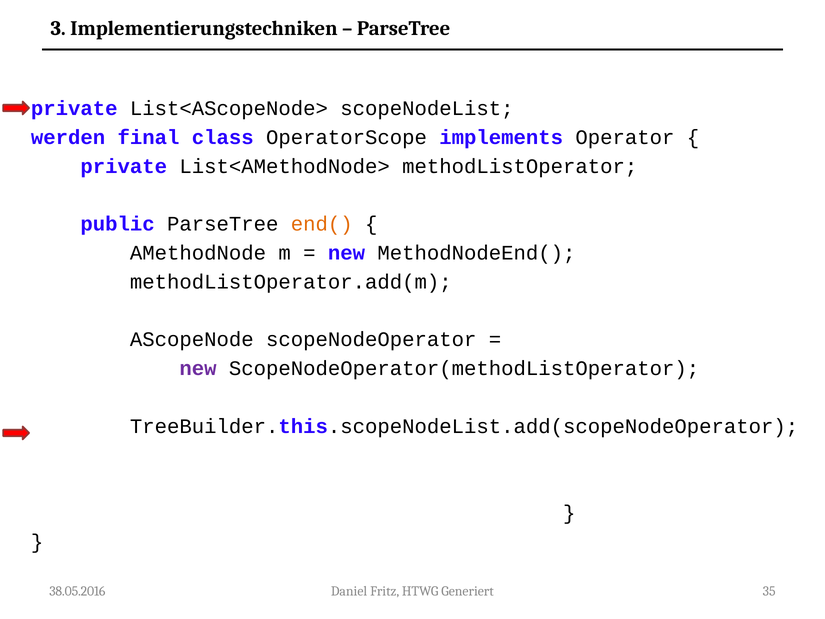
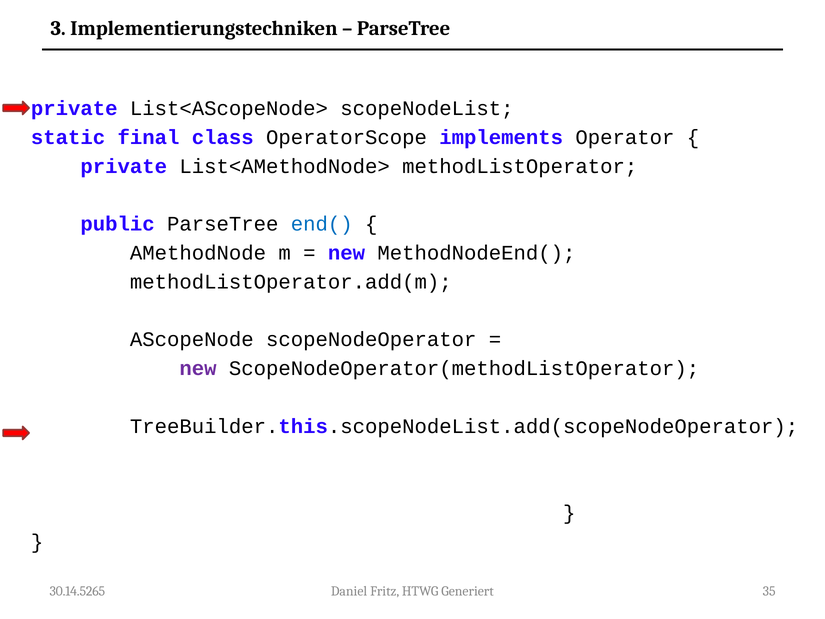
werden: werden -> static (68, 137)
end( colour: orange -> blue (322, 224)
38.05.2016: 38.05.2016 -> 30.14.5265 (77, 591)
